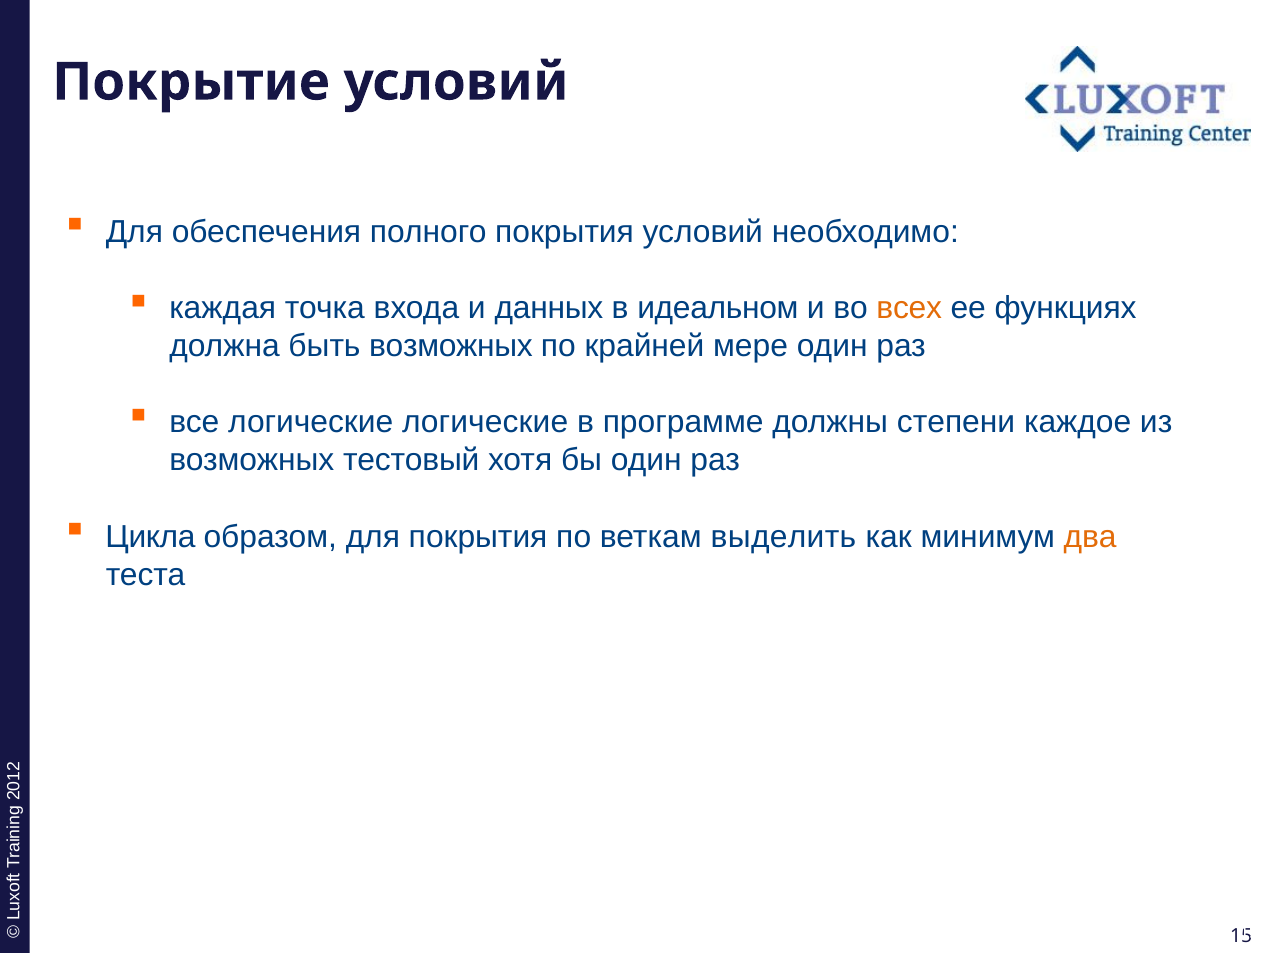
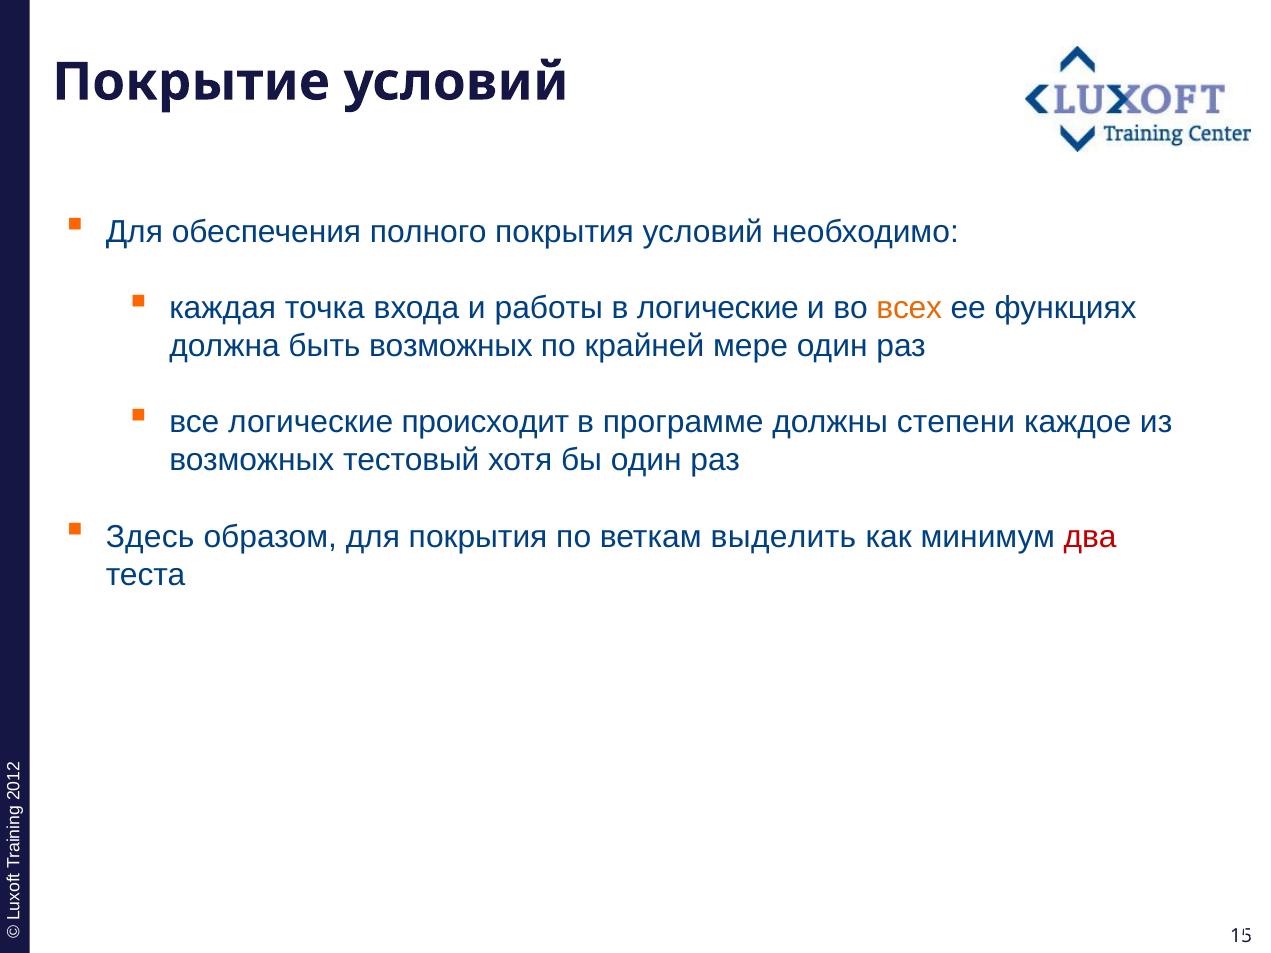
данных: данных -> работы (549, 308)
в идеальном: идеальном -> логические (718, 308)
логические логические: логические -> происходит (485, 422)
Цикла: Цикла -> Здесь (150, 537)
два colour: orange -> red (1090, 537)
